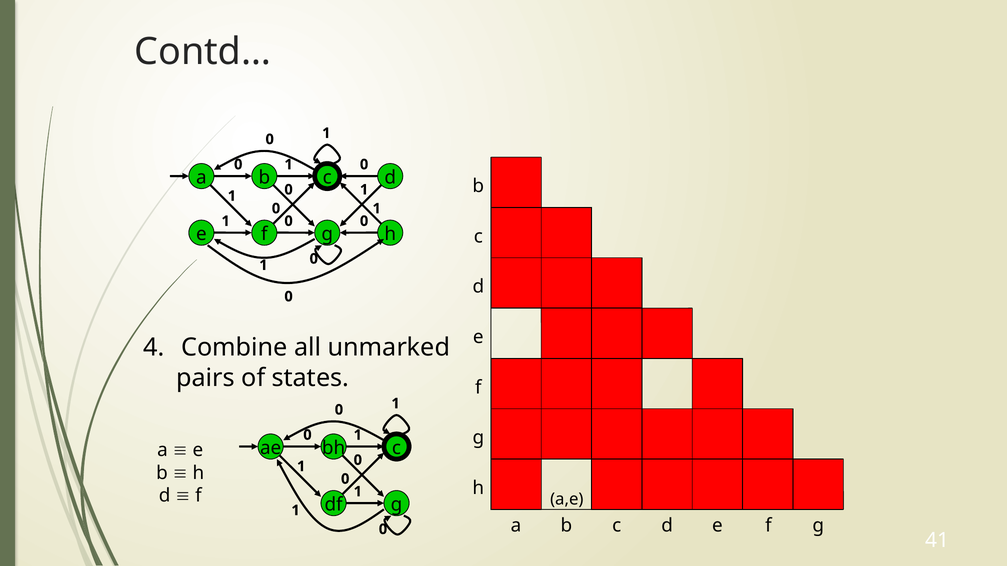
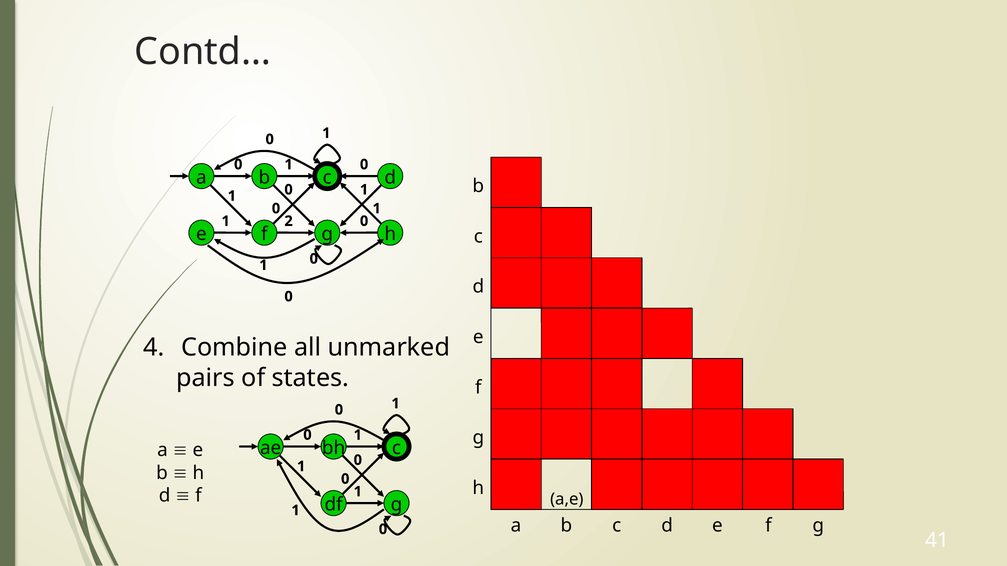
1 0: 0 -> 2 (289, 221)
